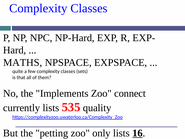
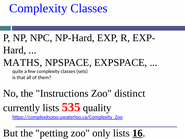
Implements: Implements -> Instructions (62, 93)
connect: connect -> distinct (130, 93)
